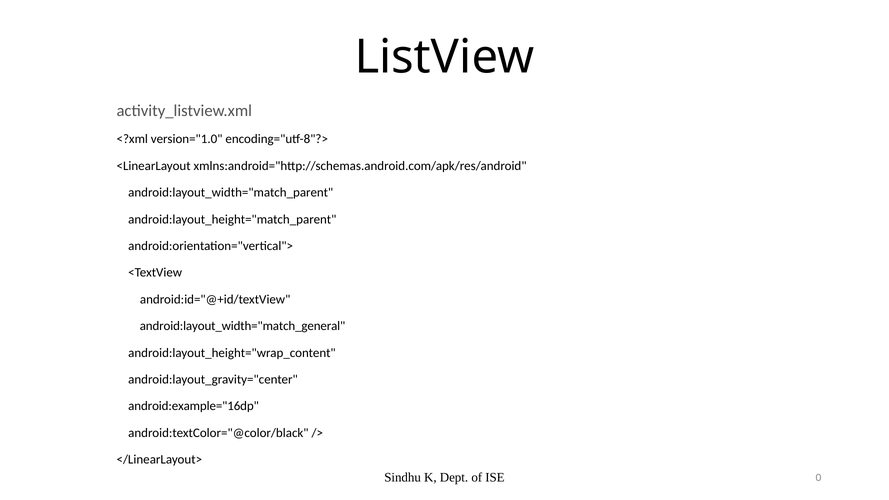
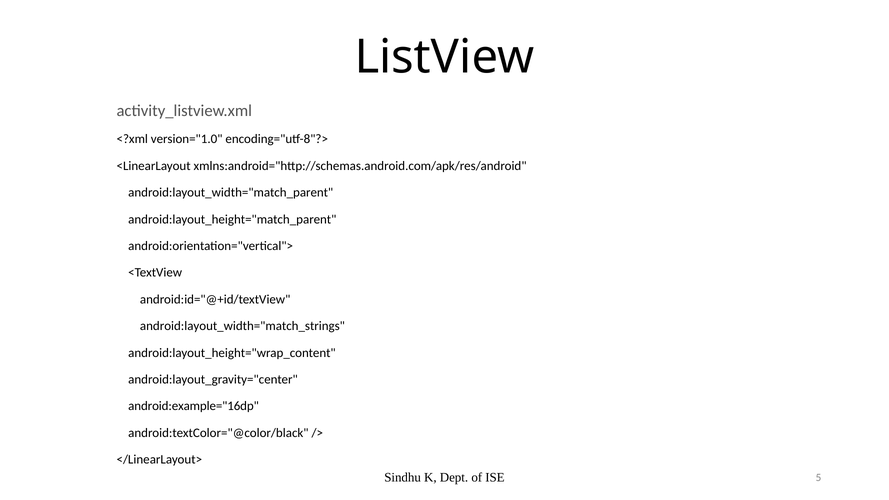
android:layout_width="match_general: android:layout_width="match_general -> android:layout_width="match_strings (242, 326)
0: 0 -> 5 (818, 477)
